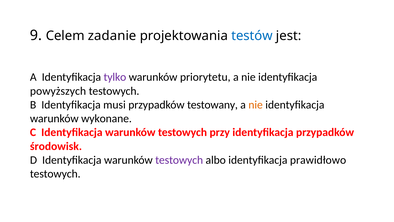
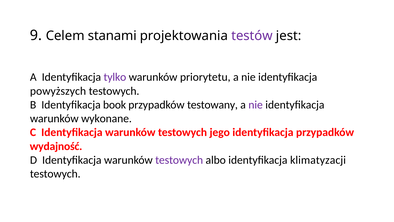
zadanie: zadanie -> stanami (112, 36)
testów colour: blue -> purple (252, 36)
musi: musi -> book (115, 105)
nie colour: orange -> purple (256, 105)
przy: przy -> jego (220, 132)
środowisk: środowisk -> wydajność (56, 146)
prawidłowo: prawidłowo -> klimatyzacji (318, 160)
